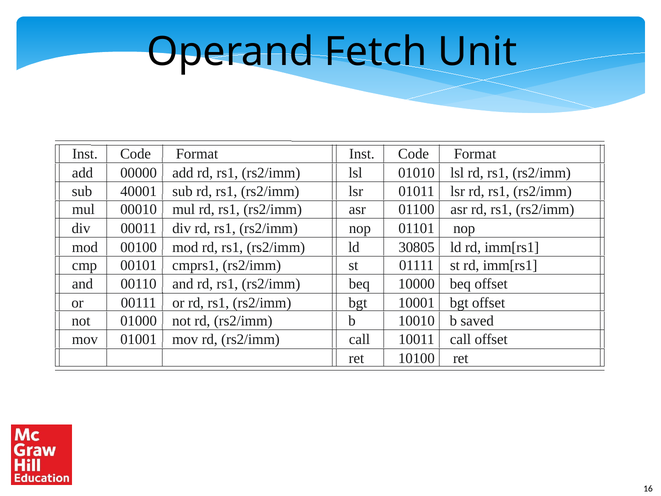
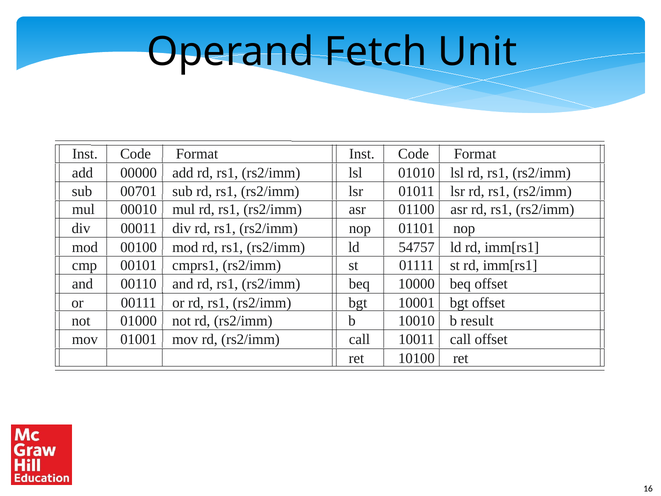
40001: 40001 -> 00701 (139, 192)
30805: 30805 -> 54757 (417, 247)
saved: saved -> result (477, 321)
